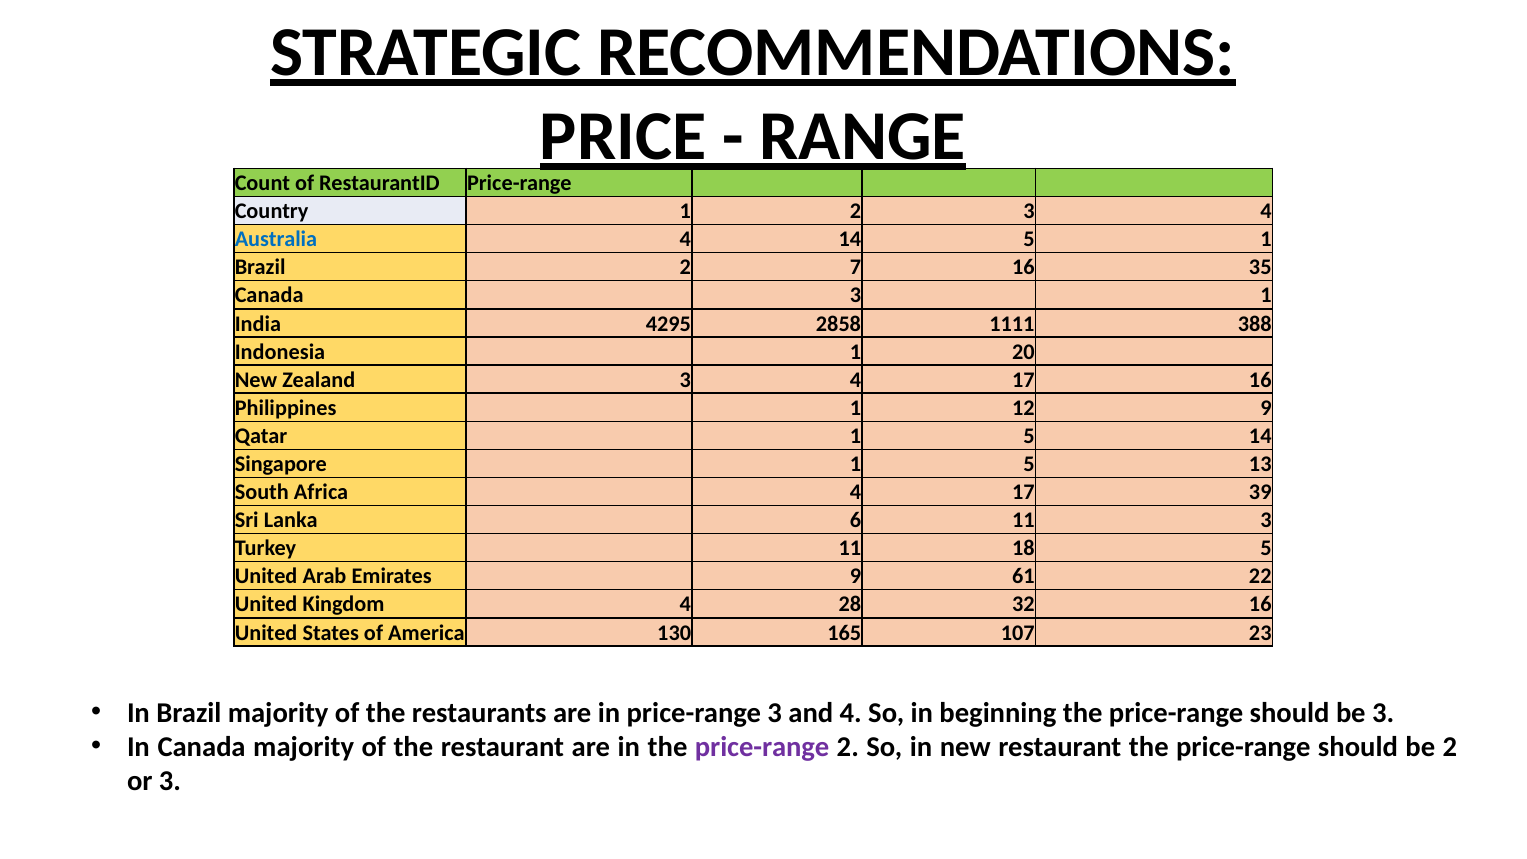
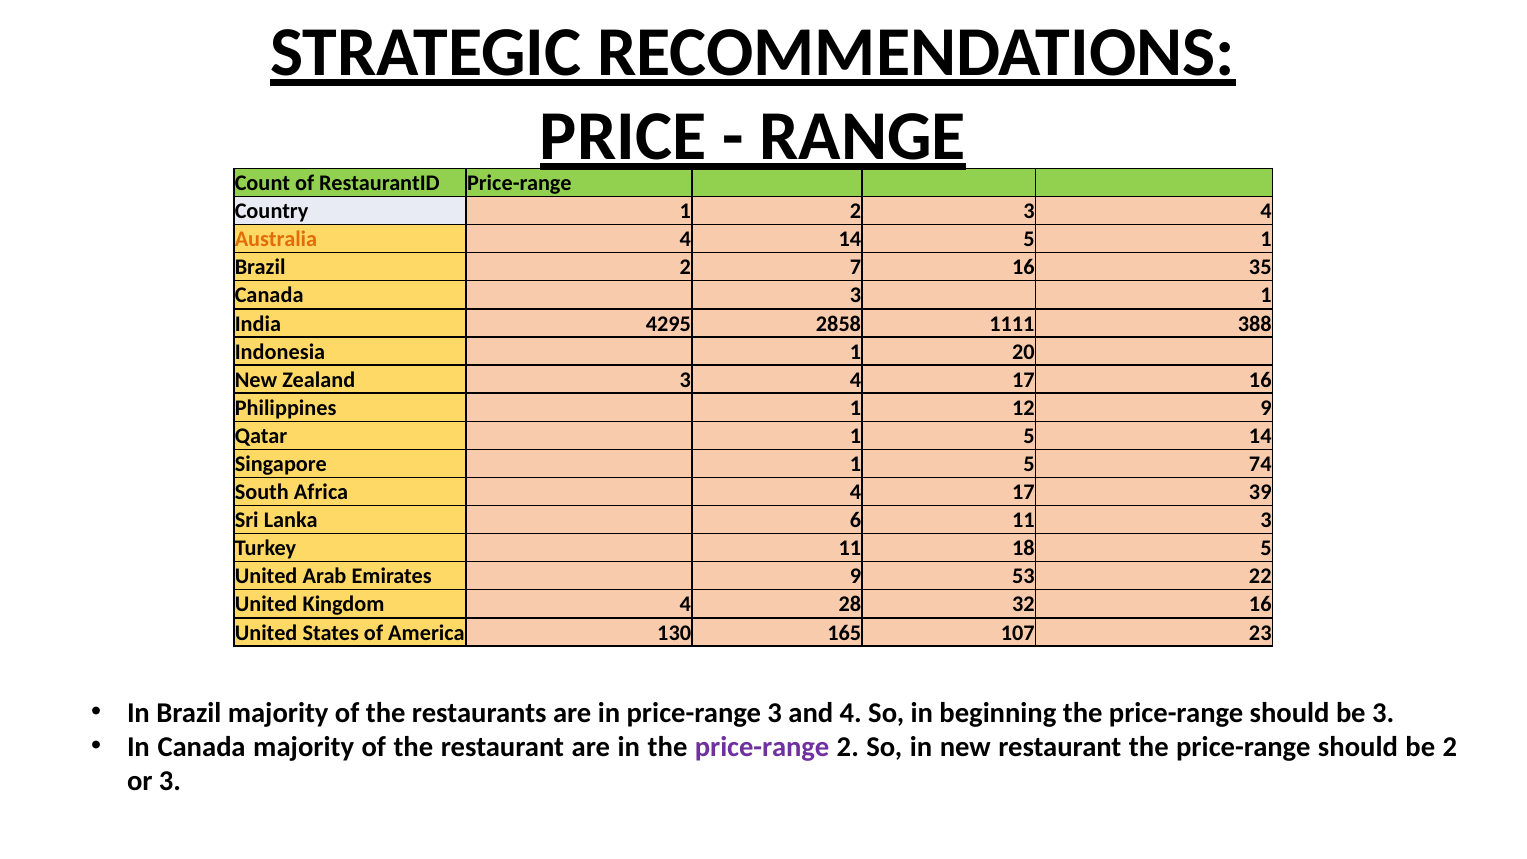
Australia colour: blue -> orange (276, 239)
13: 13 -> 74 (1260, 464)
61: 61 -> 53 (1023, 576)
